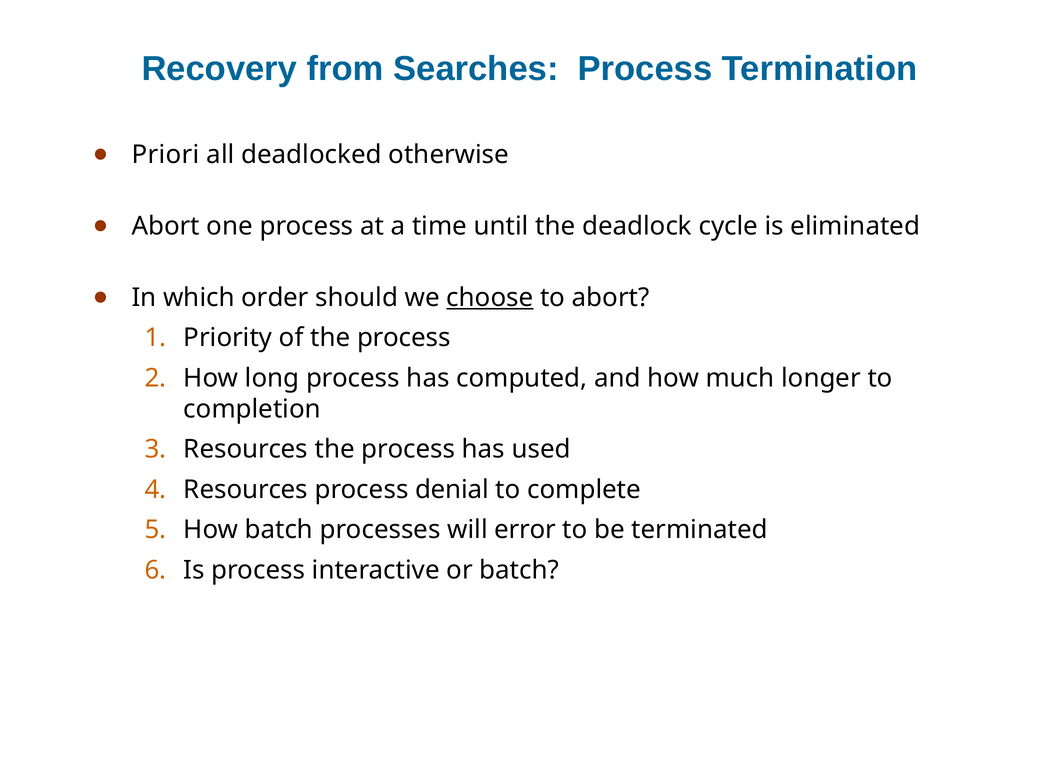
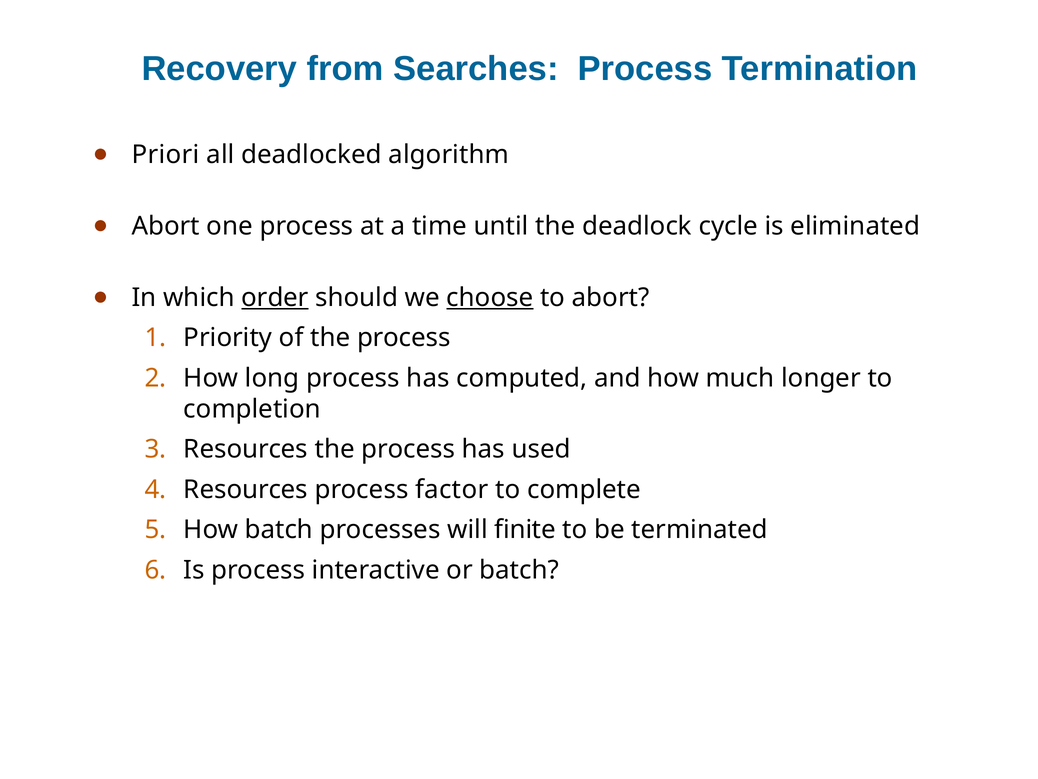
otherwise: otherwise -> algorithm (449, 155)
order underline: none -> present (275, 297)
denial: denial -> factor (452, 489)
error: error -> finite (525, 530)
